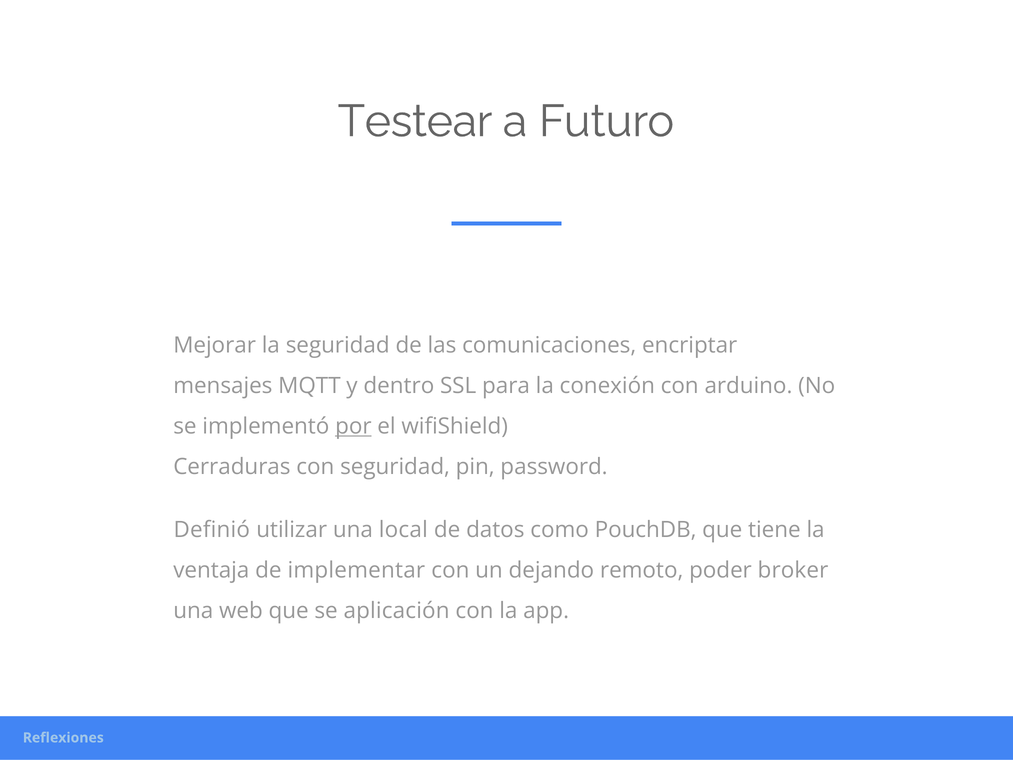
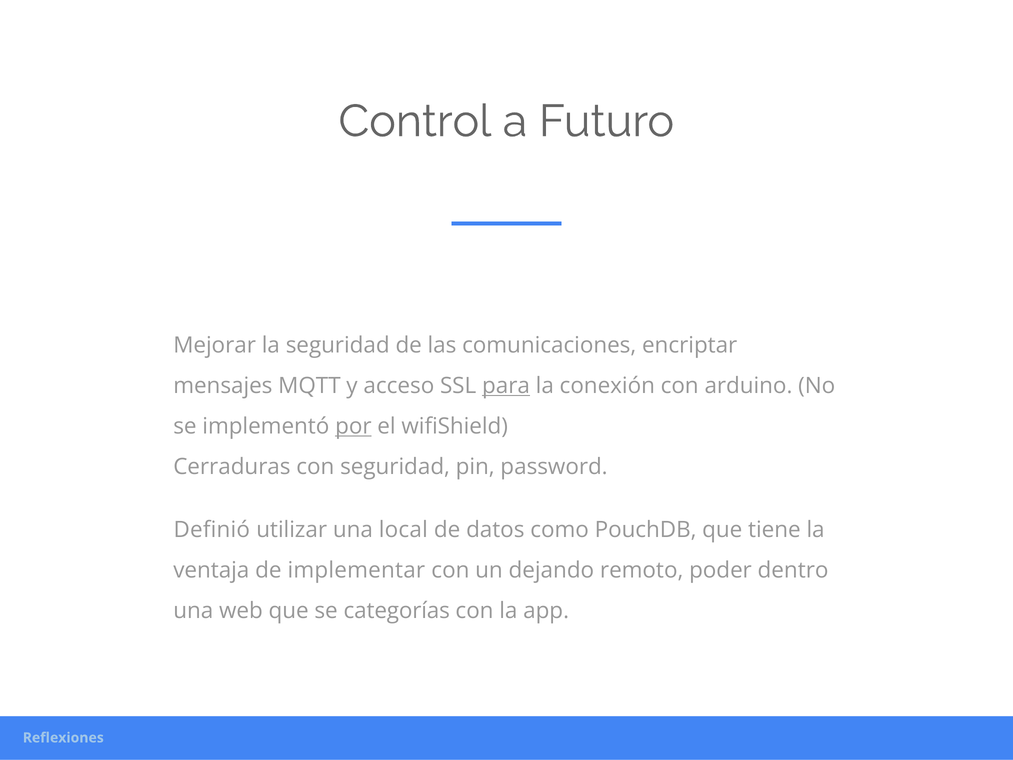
Testear: Testear -> Control (415, 121)
dentro: dentro -> acceso (399, 386)
para underline: none -> present (506, 386)
broker: broker -> dentro (793, 570)
aplicación: aplicación -> categorías (397, 611)
